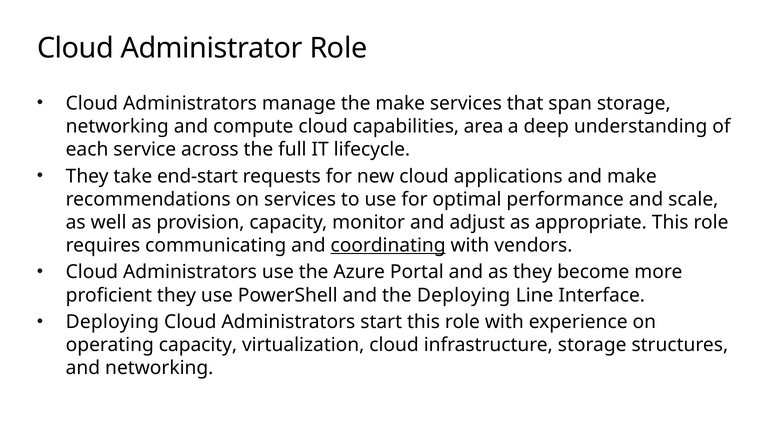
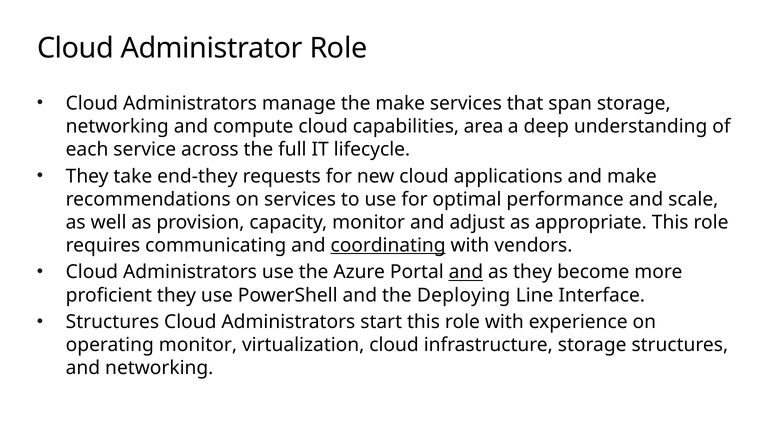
end-start: end-start -> end-they (197, 176)
and underline: none -> present (466, 272)
Deploying: Deploying -> Structures (112, 322)
operating capacity: capacity -> monitor (198, 345)
